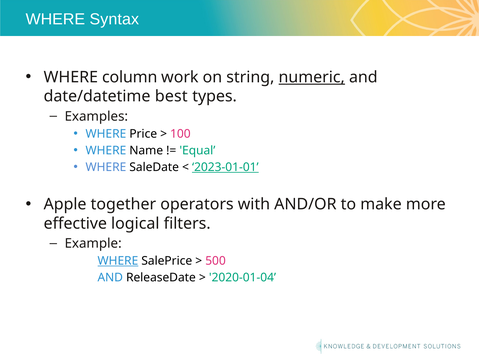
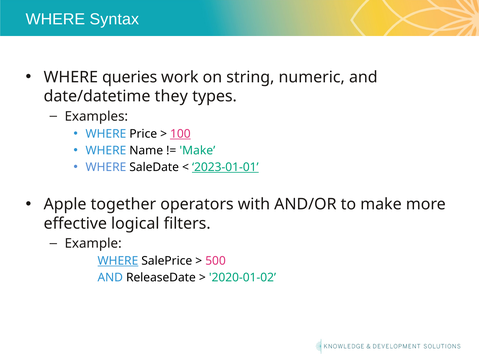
column: column -> queries (130, 77)
numeric underline: present -> none (312, 77)
best: best -> they (171, 96)
100 underline: none -> present (180, 134)
Equal: Equal -> Make (197, 151)
2020-01-04: 2020-01-04 -> 2020-01-02 (243, 278)
